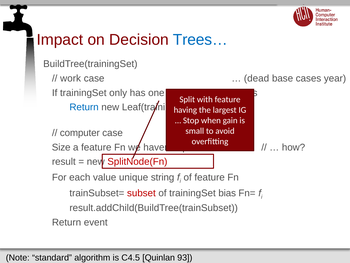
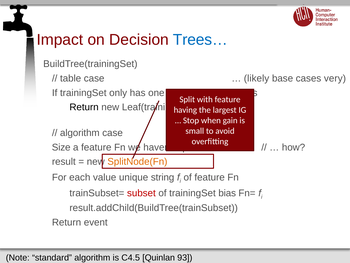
work: work -> table (71, 78)
dead: dead -> likely (257, 78)
year: year -> very (335, 78)
Return colour: blue -> black (84, 107)
computer: computer -> algorithm (80, 133)
SplitNode(Fn colour: red -> orange (137, 161)
